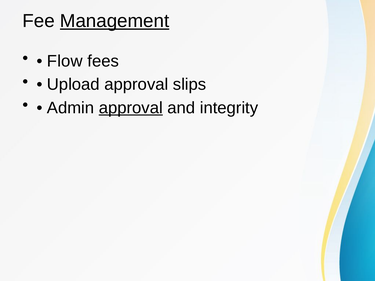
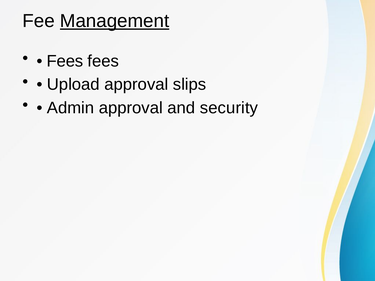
Flow: Flow -> Fees (65, 61)
approval underline: present -> none (131, 108)
integrity: integrity -> security (229, 108)
